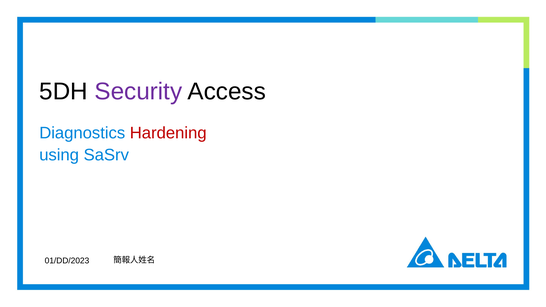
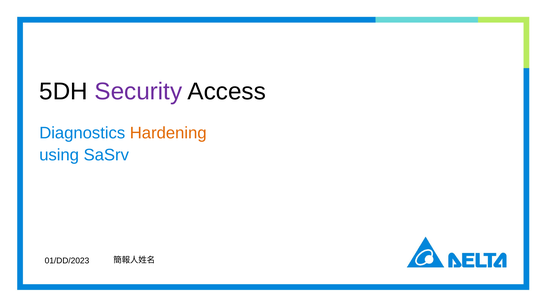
Hardening colour: red -> orange (168, 133)
